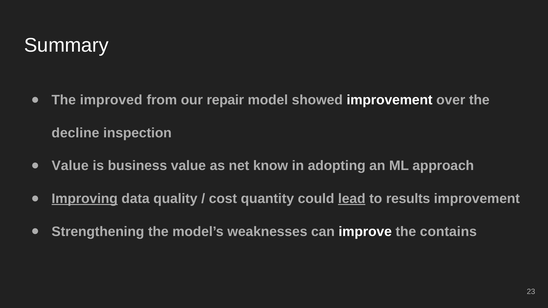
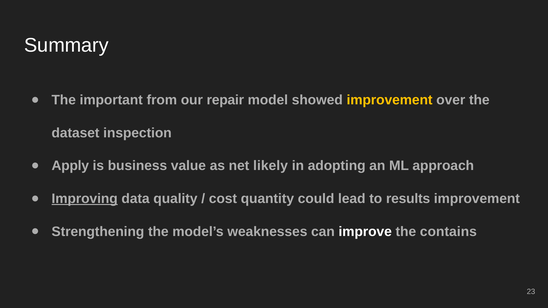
improved: improved -> important (111, 100)
improvement colour: white -> yellow (390, 100)
decline: decline -> dataset (76, 133)
Value: Value -> Apply (70, 166)
know: know -> likely (271, 166)
lead underline: present -> none (352, 199)
